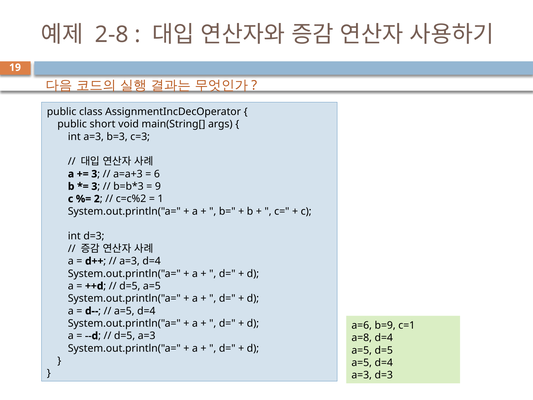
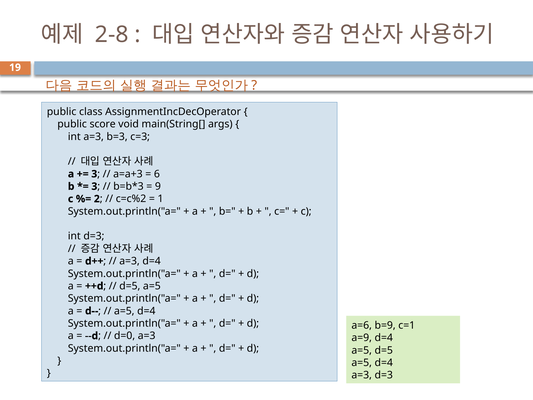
short: short -> score (103, 124)
d=5: d=5 -> d=0 (125, 336)
a=8: a=8 -> a=9 (362, 338)
